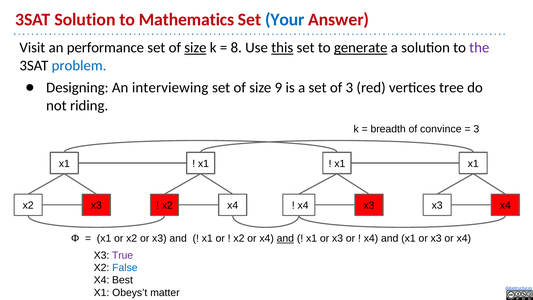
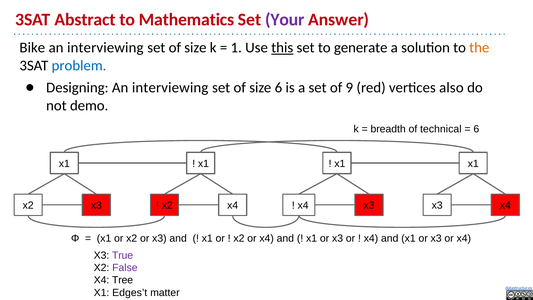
3SAT Solution: Solution -> Abstract (85, 20)
Your colour: blue -> purple (285, 20)
Visit: Visit -> Bike (32, 48)
performance: performance -> interviewing (105, 48)
size underline: present -> none (195, 48)
8: 8 -> 1 (236, 48)
generate underline: present -> none (361, 48)
the colour: purple -> orange (479, 48)
size 9: 9 -> 6 (278, 88)
of 3: 3 -> 9 (349, 88)
tree: tree -> also (451, 88)
riding: riding -> demo (89, 105)
convince: convince -> technical (441, 129)
3: 3 -> 6 (476, 129)
and underline: present -> none (285, 238)
False colour: blue -> purple (125, 268)
Best: Best -> Tree (123, 280)
Obeys’t: Obeys’t -> Edges’t (130, 292)
